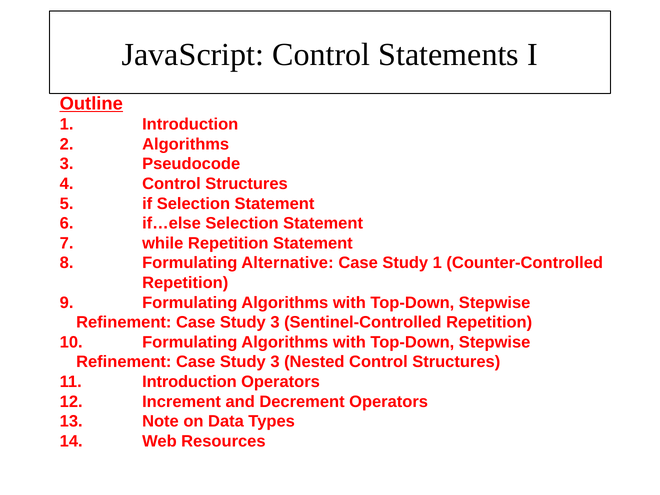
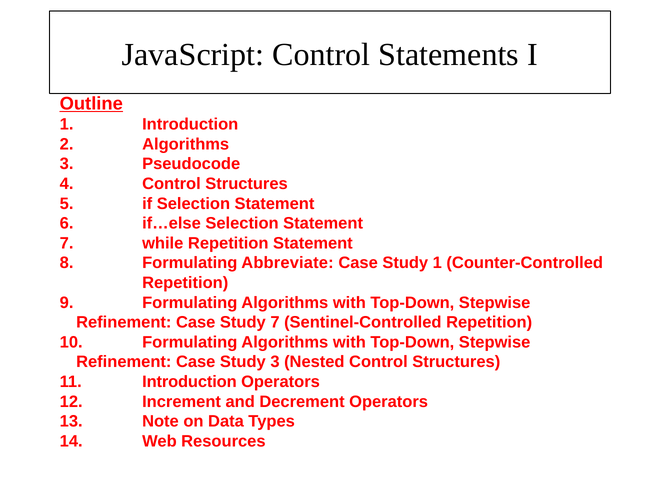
Alternative: Alternative -> Abbreviate (287, 263)
3: 3 -> 7 (275, 322)
